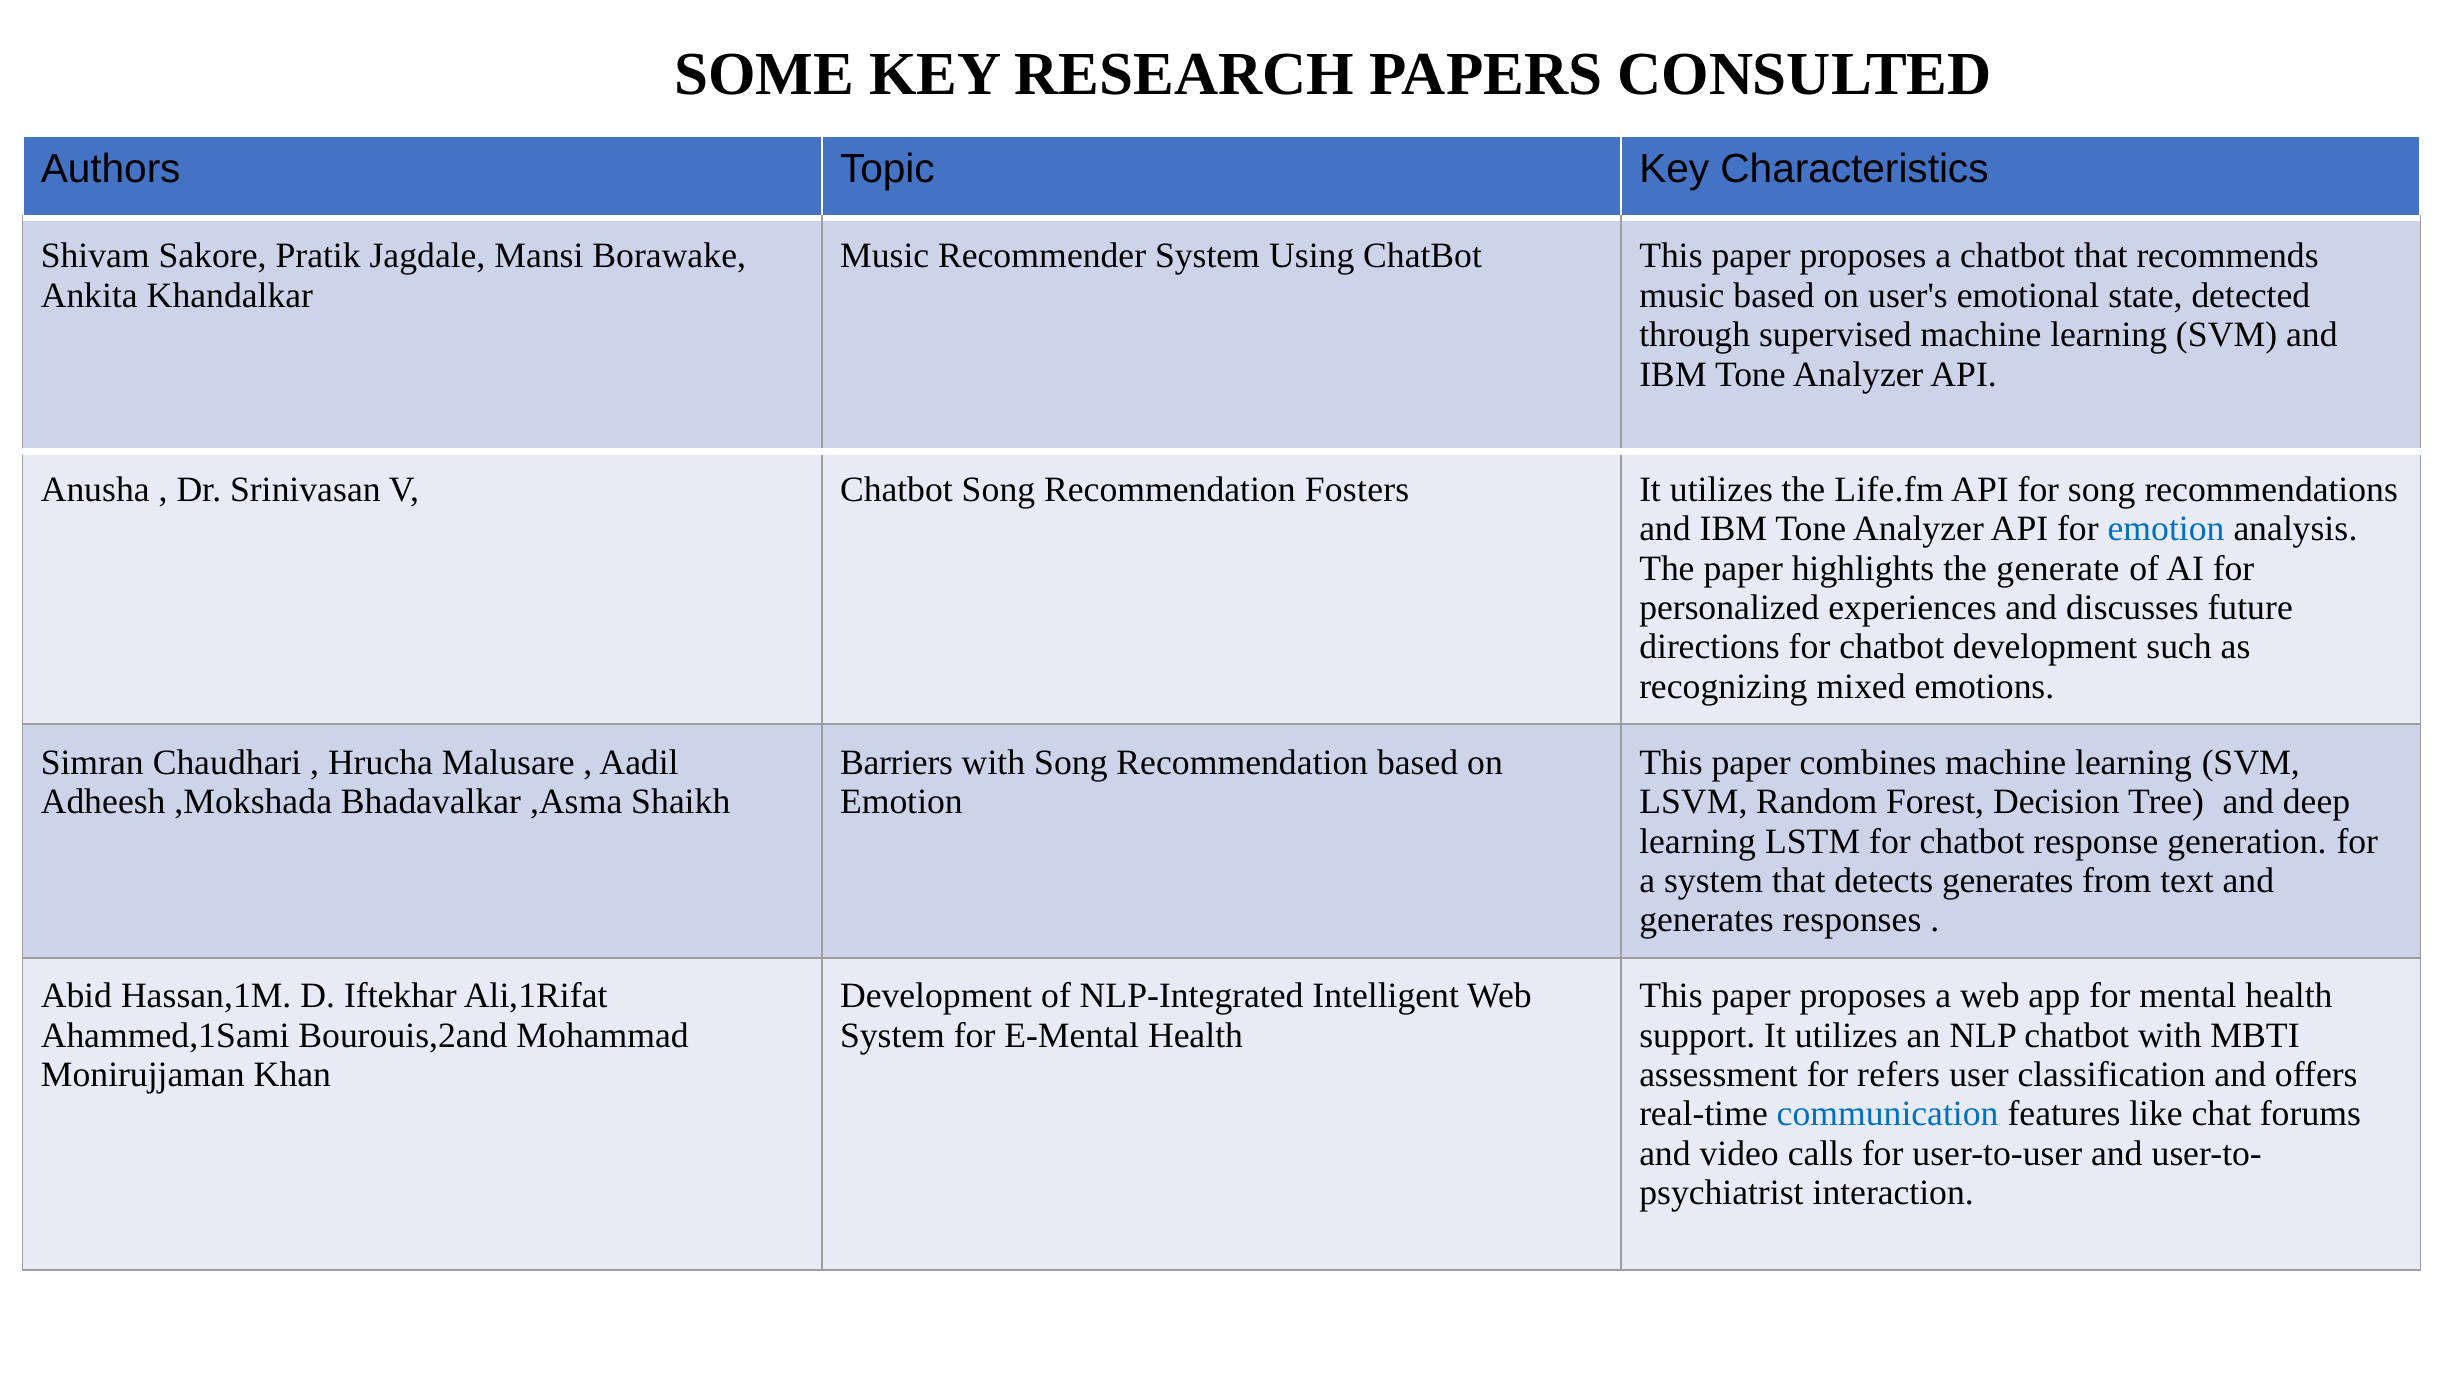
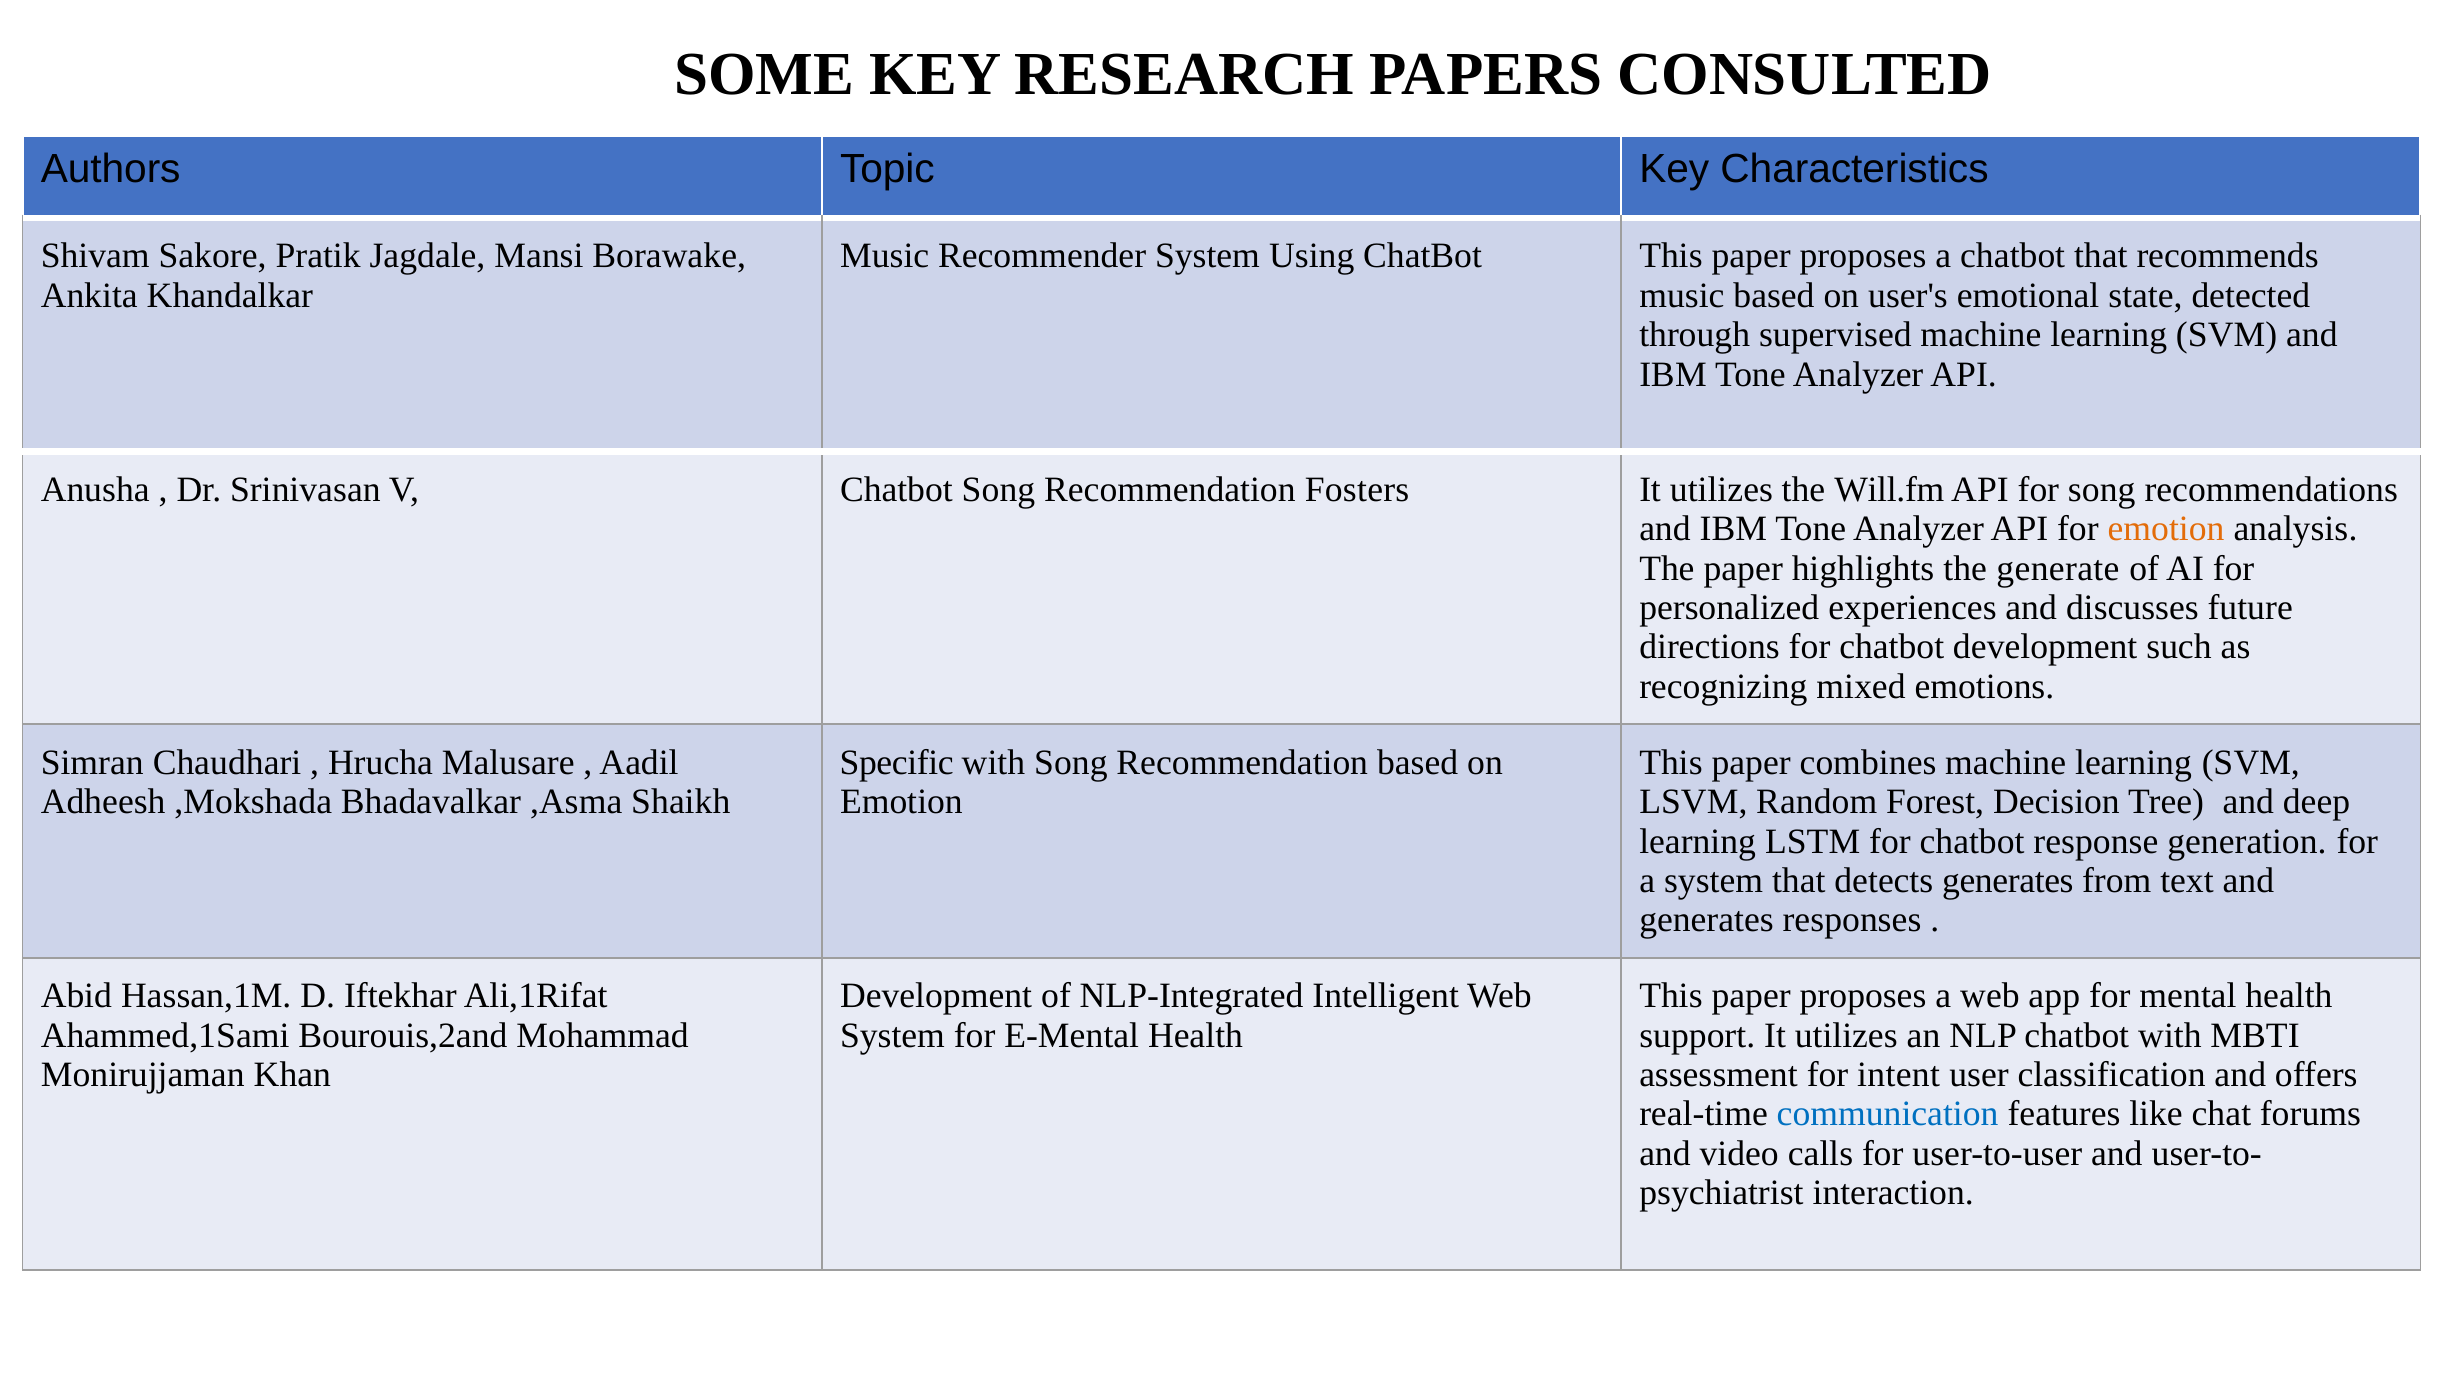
Life.fm: Life.fm -> Will.fm (1889, 490)
emotion colour: blue -> orange (2166, 529)
Barriers: Barriers -> Specific (897, 763)
refers: refers -> intent (1899, 1075)
